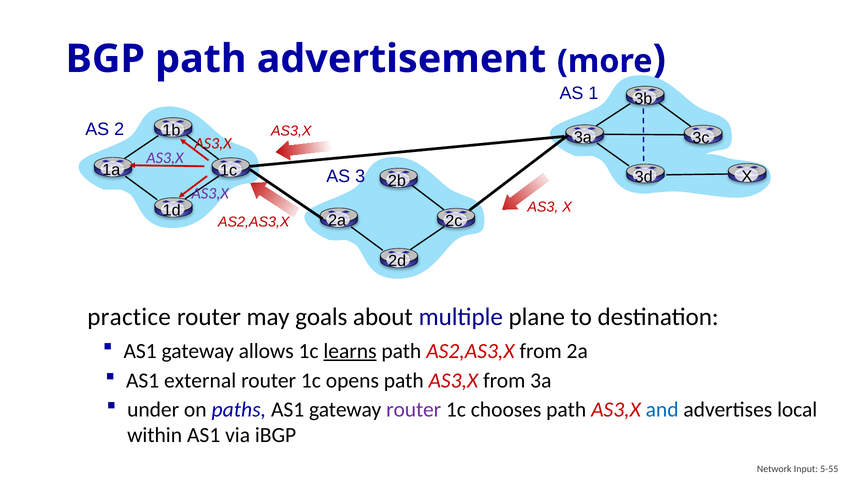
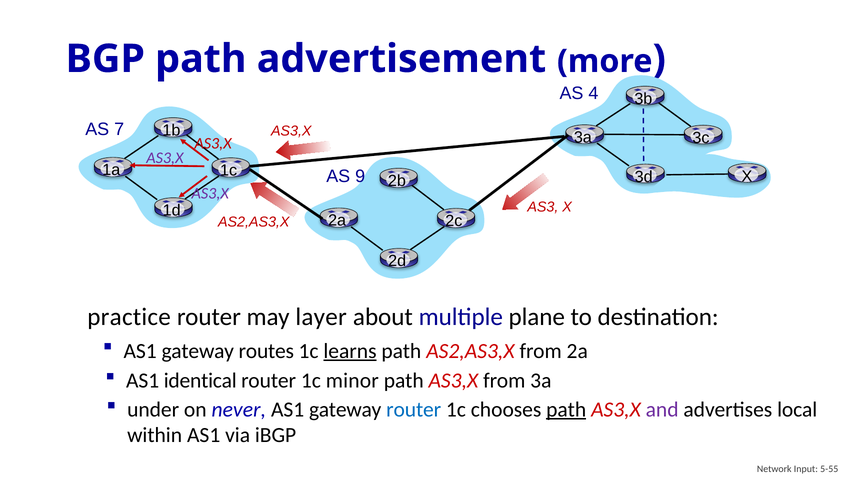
1: 1 -> 4 (593, 93)
2: 2 -> 7 (119, 129)
3: 3 -> 9 (360, 176)
goals: goals -> layer (321, 316)
allows: allows -> routes (266, 350)
external: external -> identical (200, 380)
opens: opens -> minor (352, 380)
paths: paths -> never (239, 409)
router colour: purple -> blue (414, 409)
path underline: none -> present (566, 409)
and colour: blue -> purple (662, 409)
